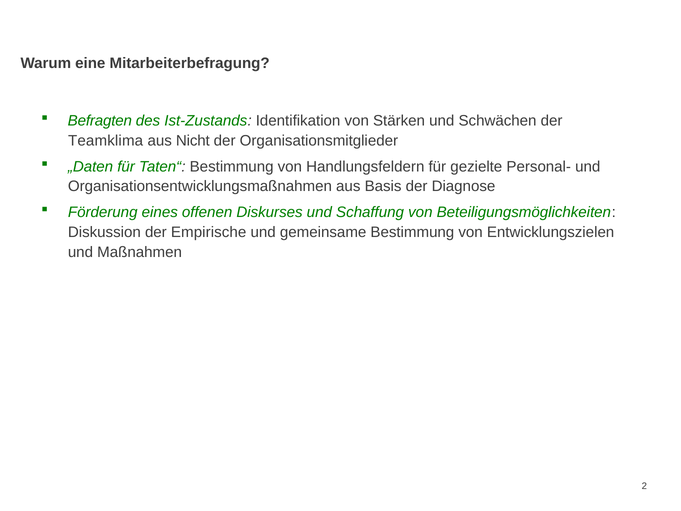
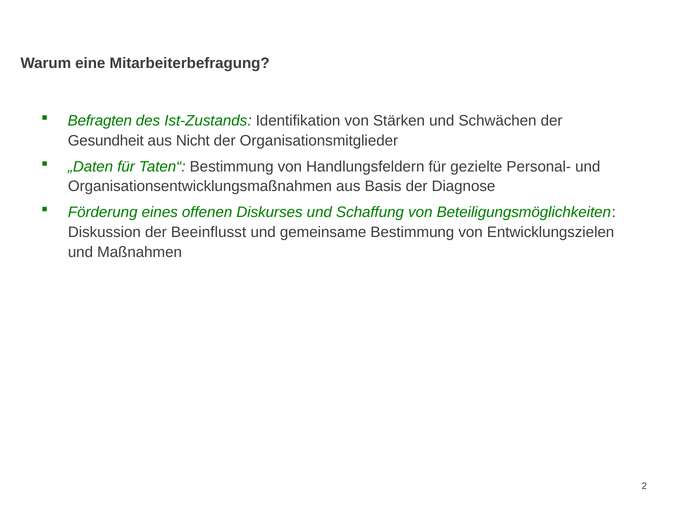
Teamklima: Teamklima -> Gesundheit (106, 141)
Empirische: Empirische -> Beeinflusst (209, 232)
